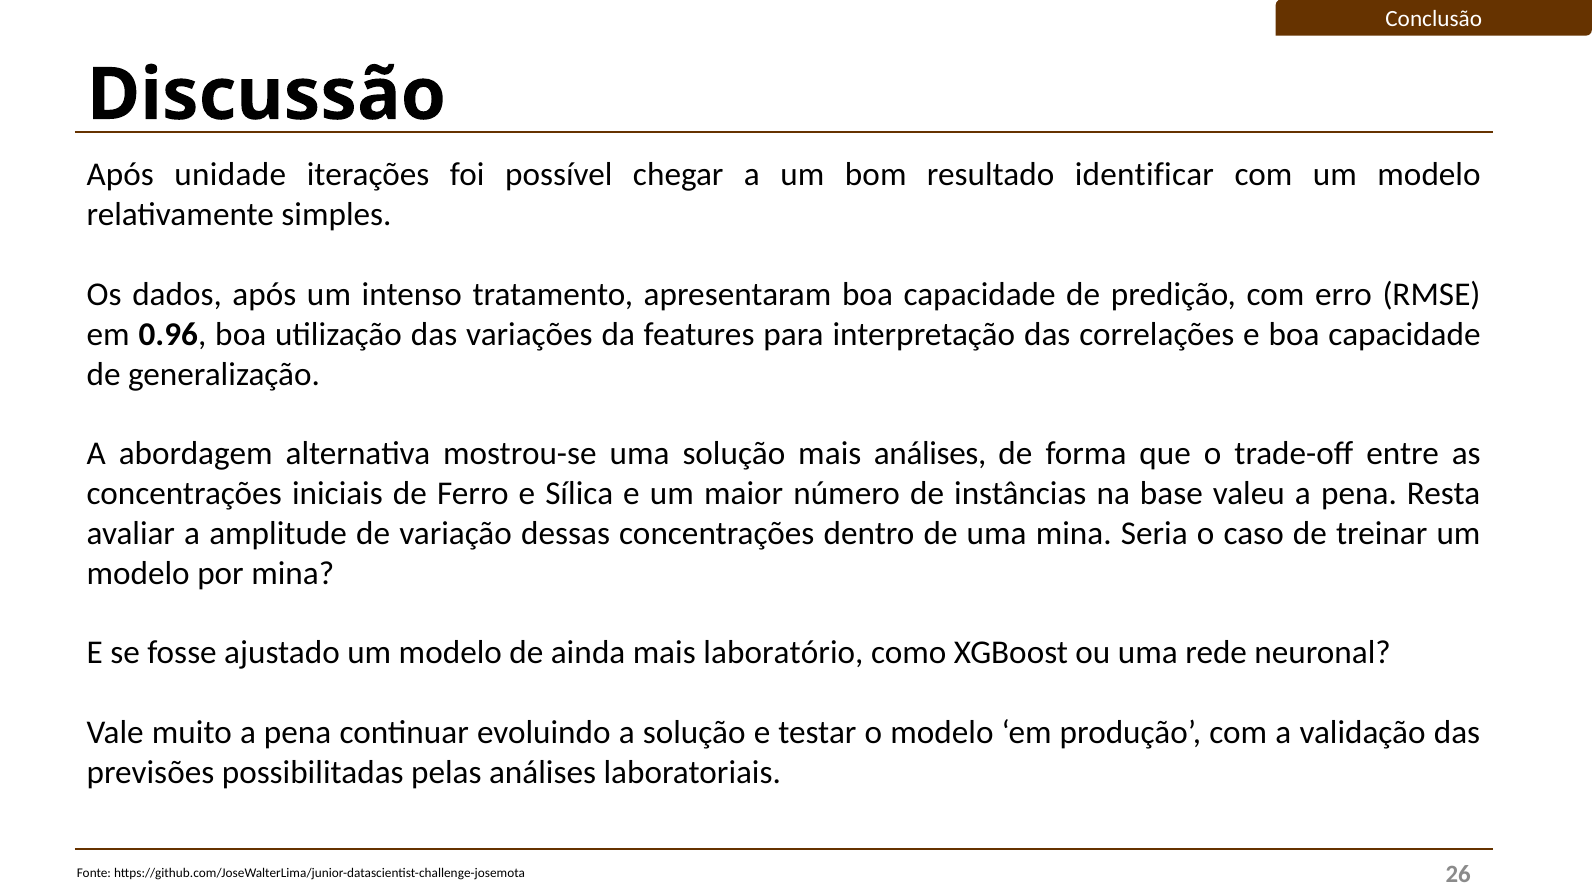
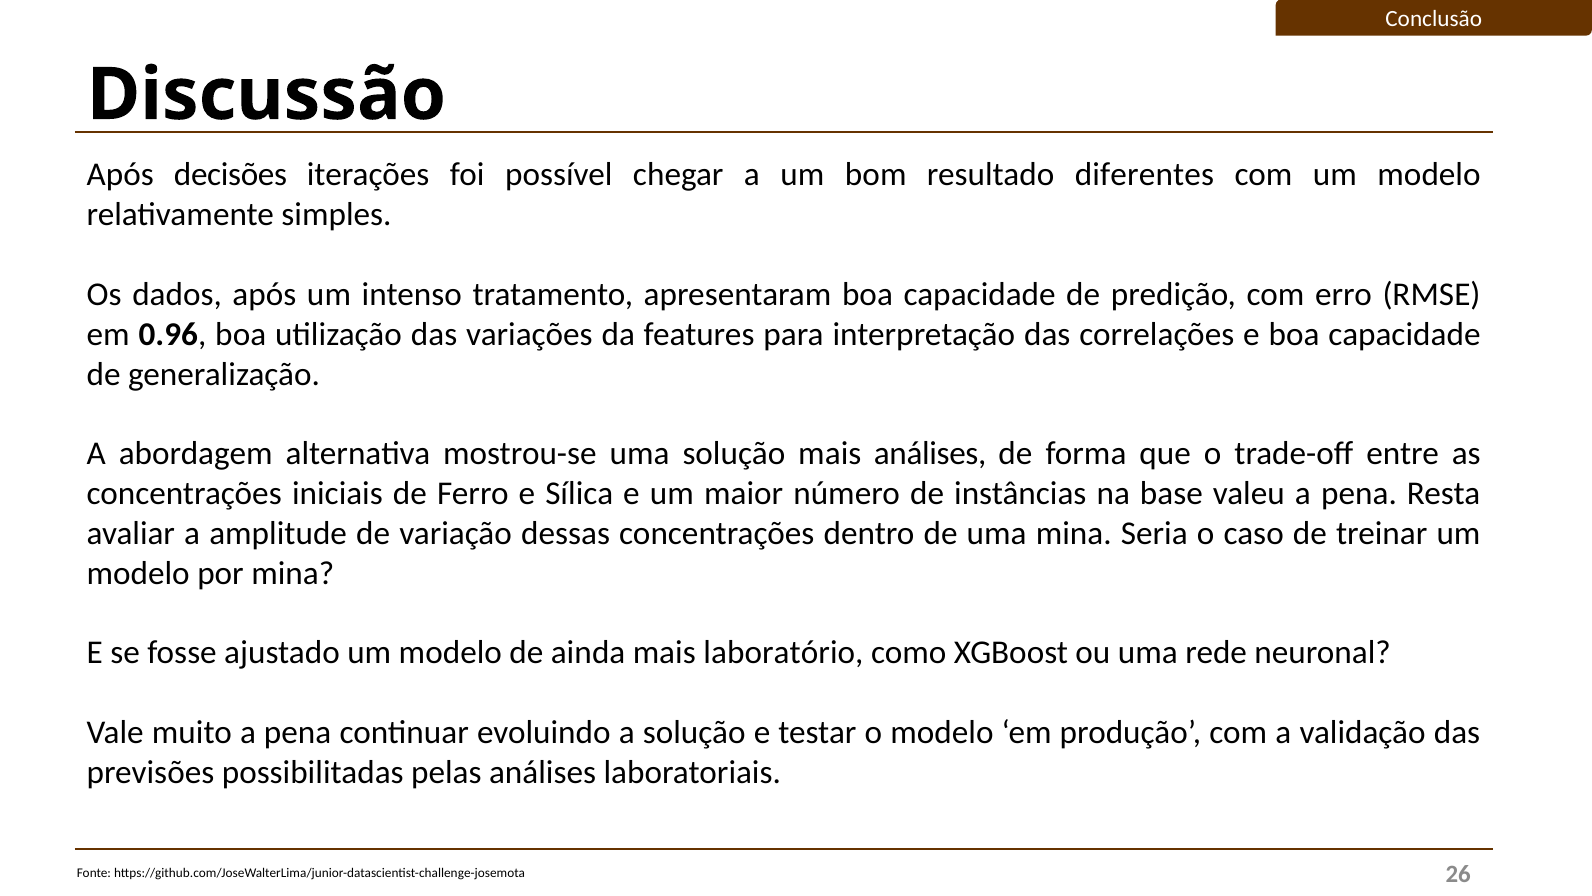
unidade: unidade -> decisões (231, 175)
identificar: identificar -> diferentes (1144, 175)
